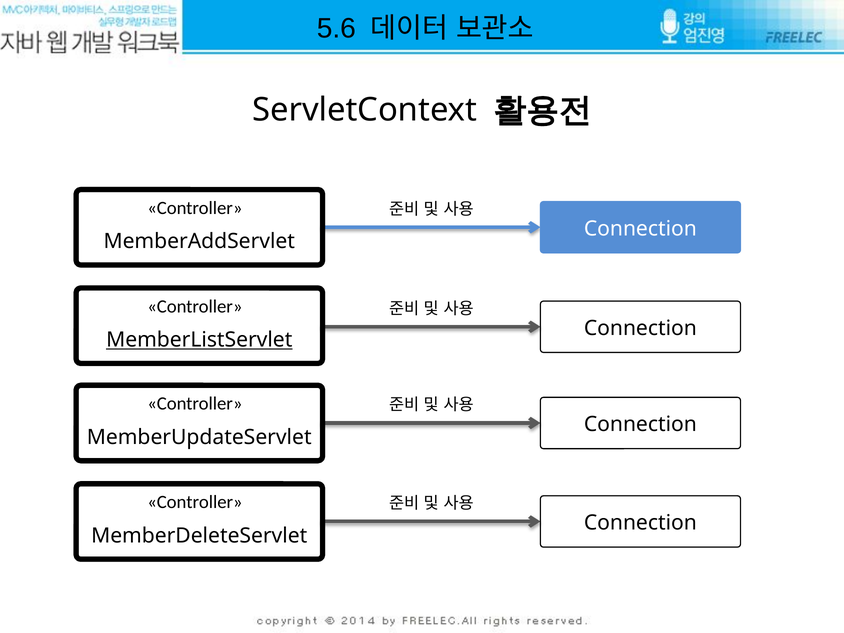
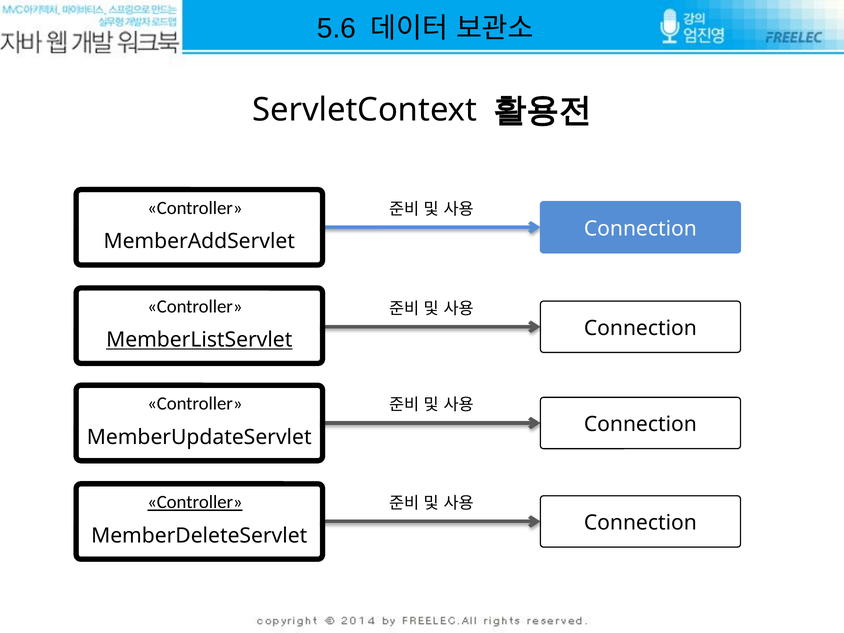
Controller underline: none -> present (195, 502)
